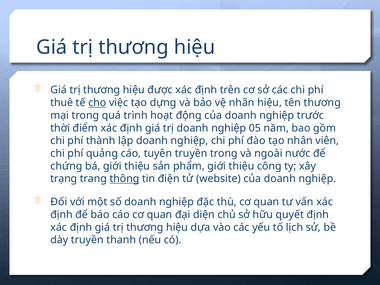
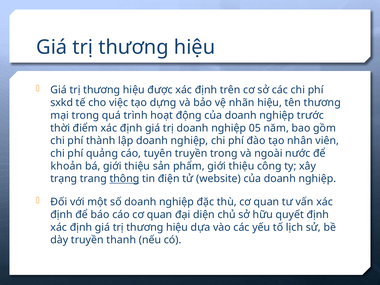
thuê: thuê -> sxkd (62, 103)
cho underline: present -> none (97, 103)
chứng: chứng -> khoản (66, 166)
